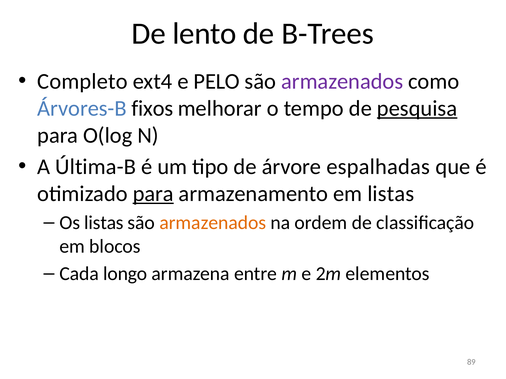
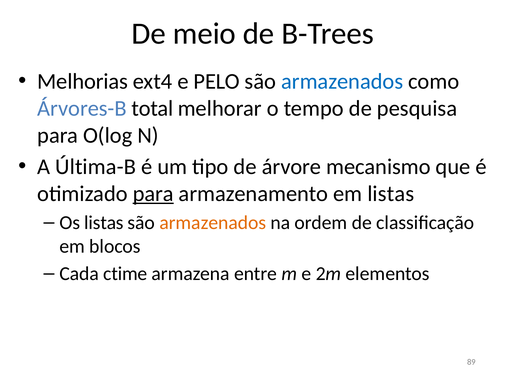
lento: lento -> meio (204, 34)
Completo: Completo -> Melhorias (83, 81)
armazenados colour: purple -> blue (342, 81)
fixos: fixos -> total (152, 108)
pesquisa underline: present -> none (417, 108)
espalhadas: espalhadas -> mecanismo (378, 167)
longo: longo -> ctime (125, 274)
